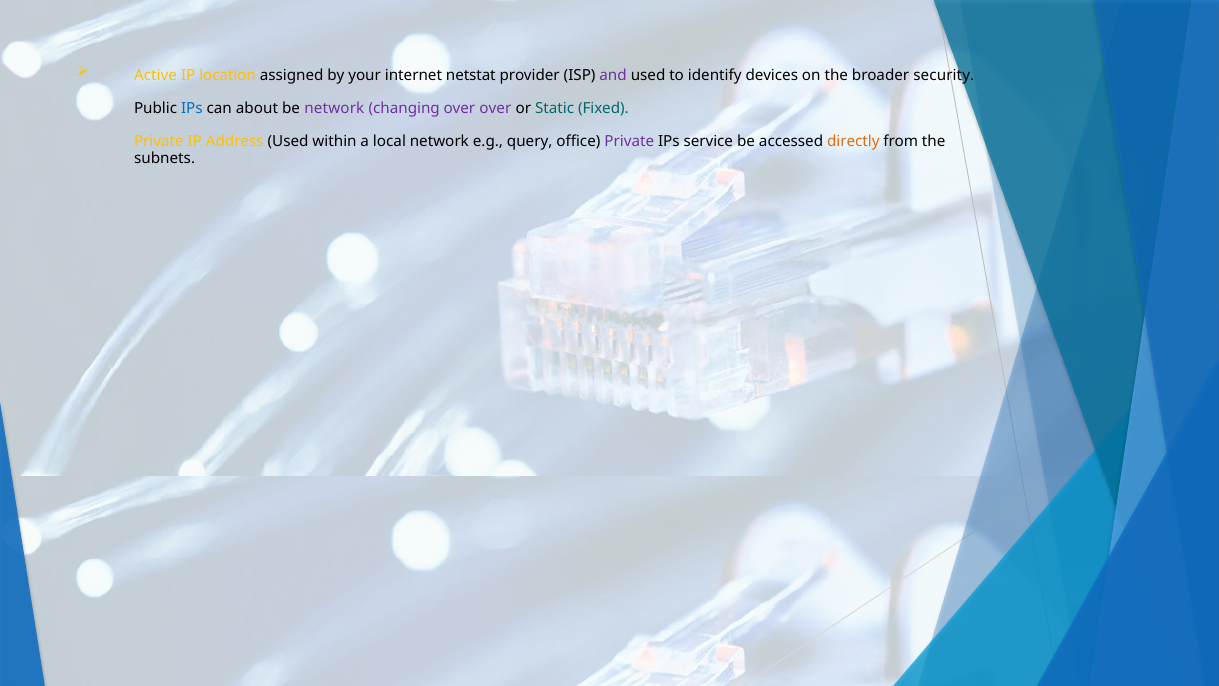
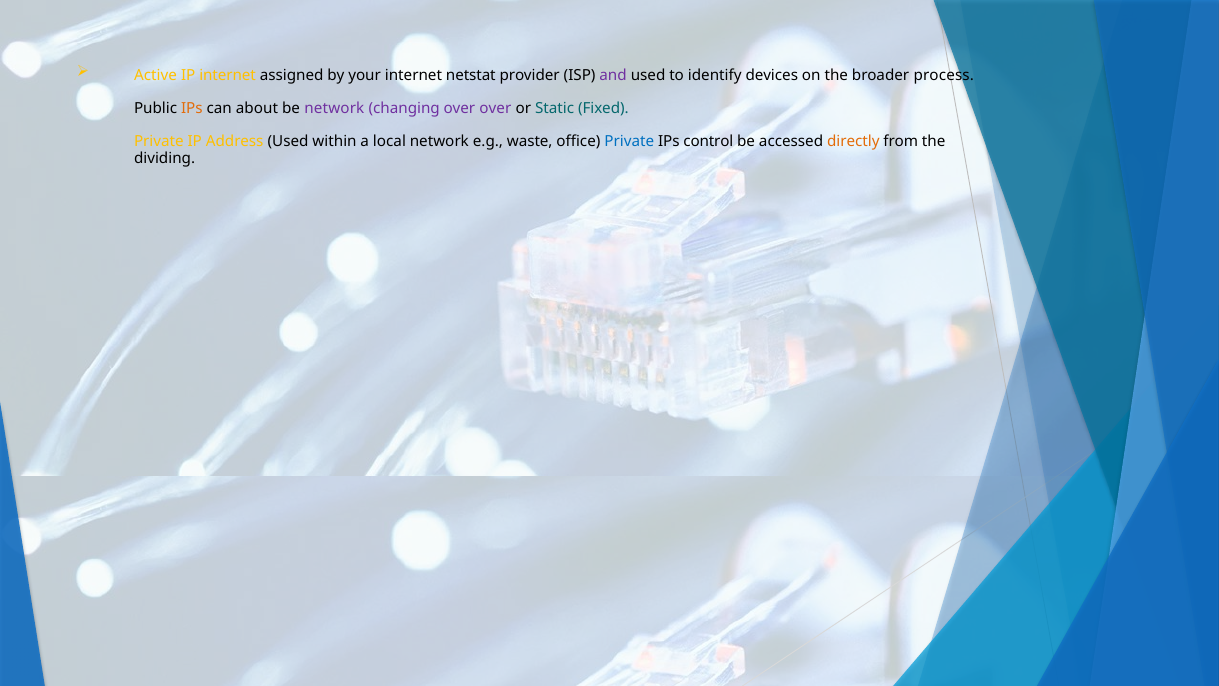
IP location: location -> internet (228, 76)
security: security -> process (944, 76)
IPs colour: blue -> orange (192, 109)
query: query -> waste (530, 142)
Private colour: purple -> blue (629, 142)
service: service -> control (708, 142)
subnets: subnets -> dividing (165, 158)
